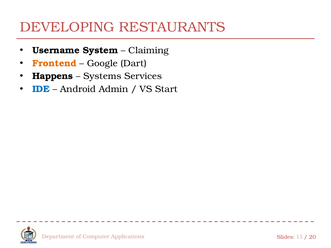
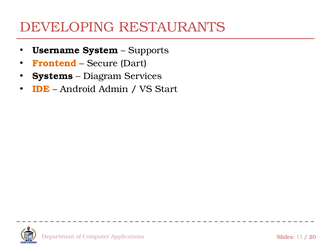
Claiming: Claiming -> Supports (149, 50)
Google: Google -> Secure (102, 63)
Happens: Happens -> Systems (53, 76)
Systems: Systems -> Diagram (102, 76)
IDE colour: blue -> orange (41, 89)
